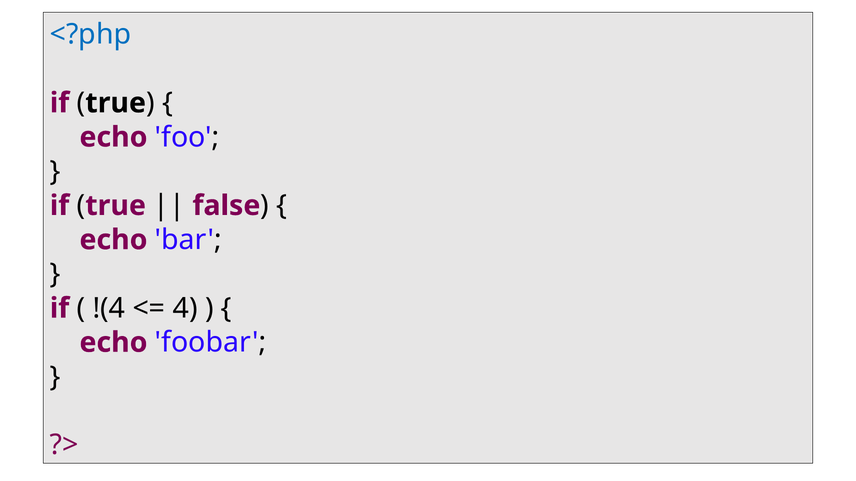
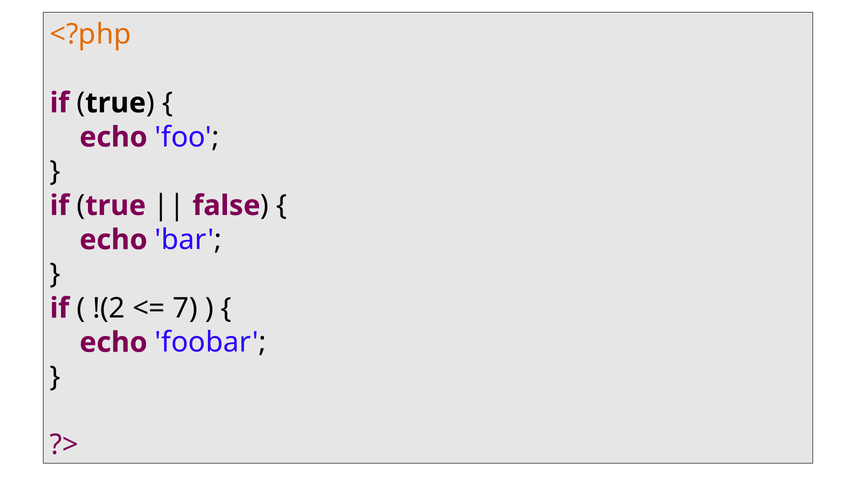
<?php colour: blue -> orange (90, 35)
!(4: !(4 -> !(2 (109, 309)
4: 4 -> 7 (185, 309)
